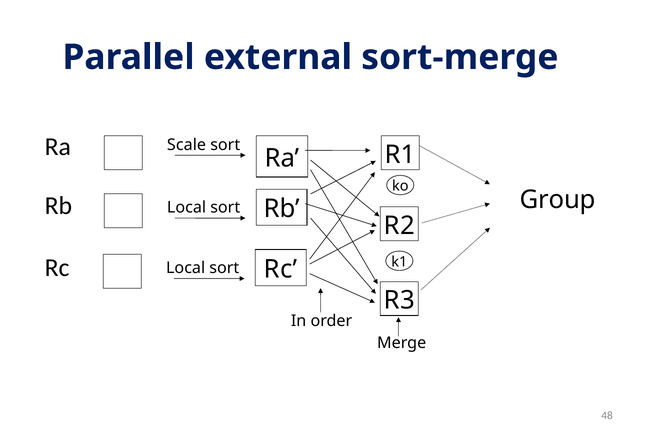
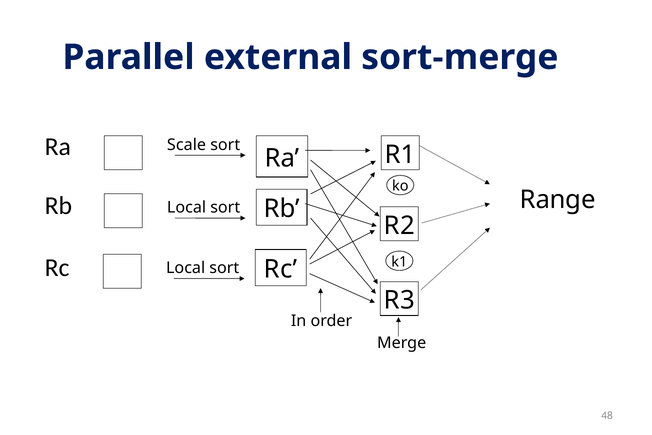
Group: Group -> Range (558, 199)
